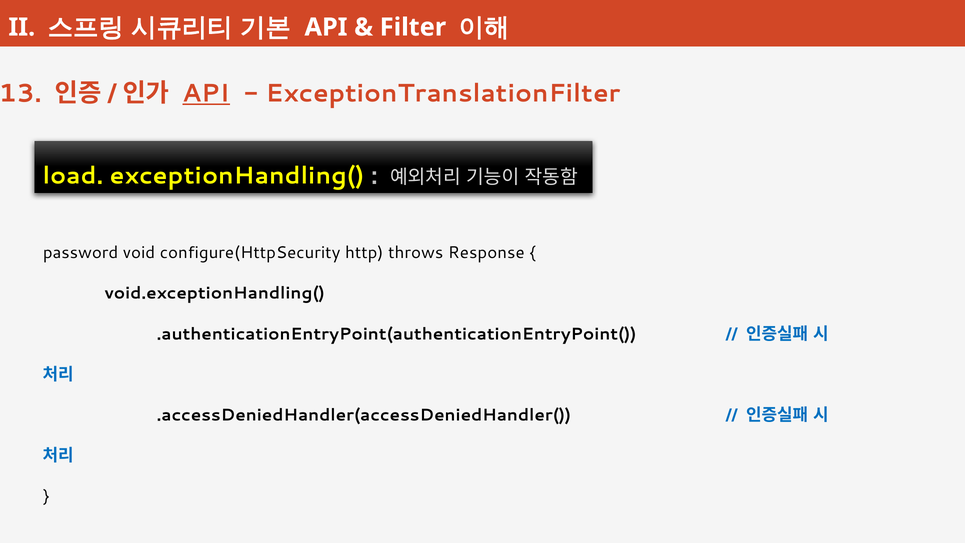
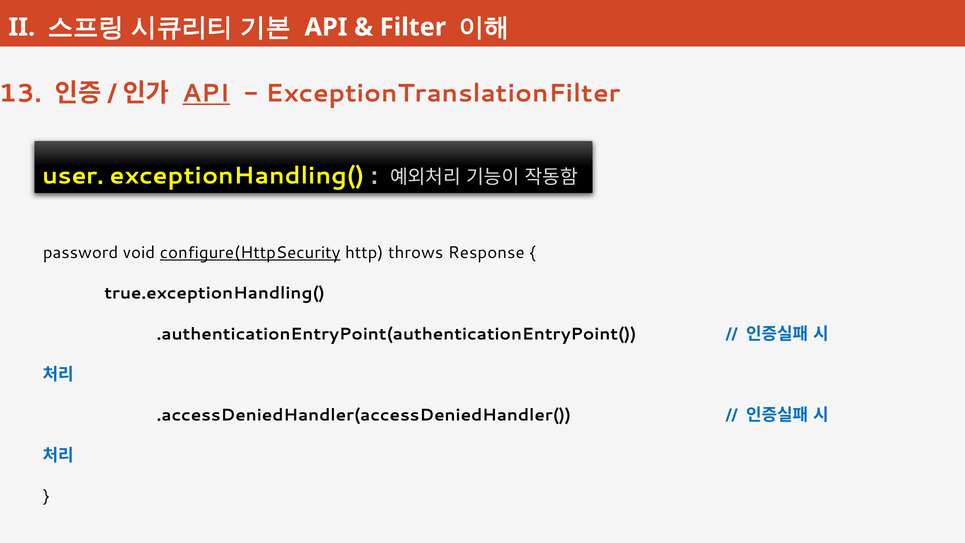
load: load -> user (73, 176)
configure(HttpSecurity underline: none -> present (250, 253)
void.exceptionHandling(: void.exceptionHandling( -> true.exceptionHandling( (215, 293)
